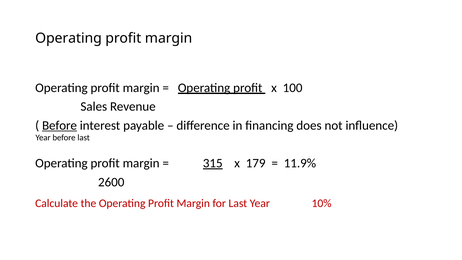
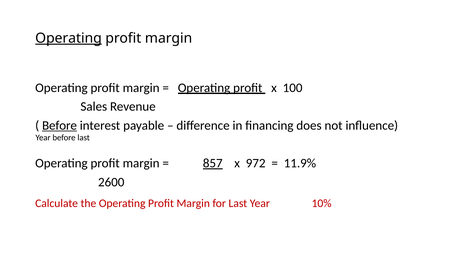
Operating underline: none -> present (68, 38)
315: 315 -> 857 (213, 163)
179: 179 -> 972 (256, 163)
